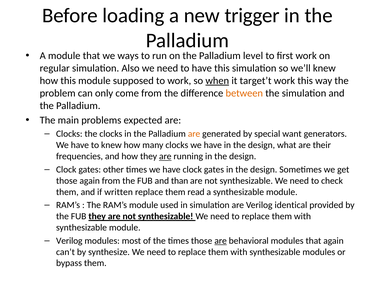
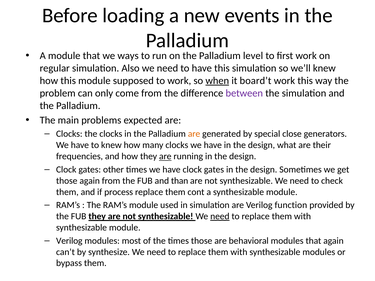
trigger: trigger -> events (252, 16)
target’t: target’t -> board’t (256, 81)
between colour: orange -> purple (244, 93)
want: want -> close (292, 134)
written: written -> process (119, 192)
read: read -> cont (196, 192)
identical: identical -> function (291, 205)
need underline: none -> present (220, 217)
are underline: present -> none (221, 241)
